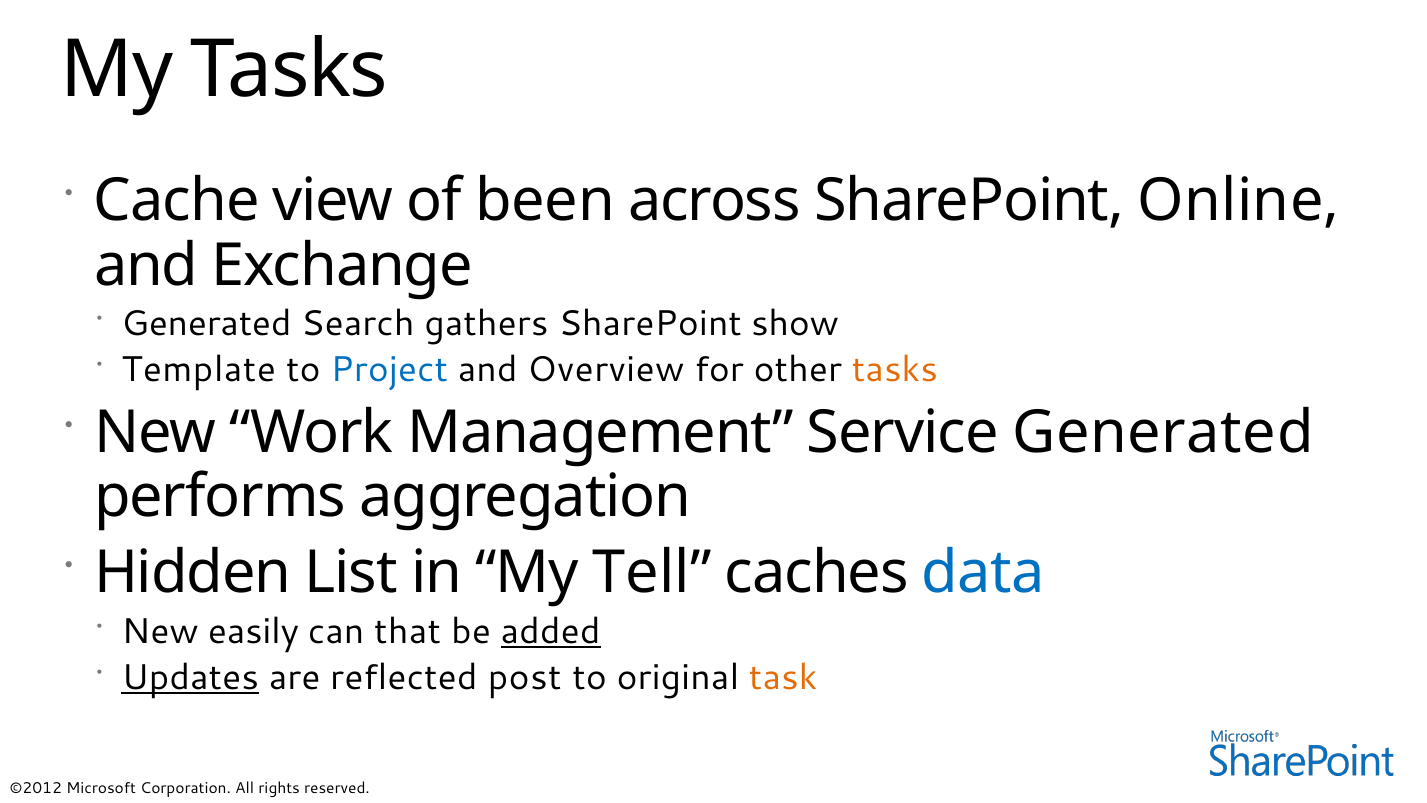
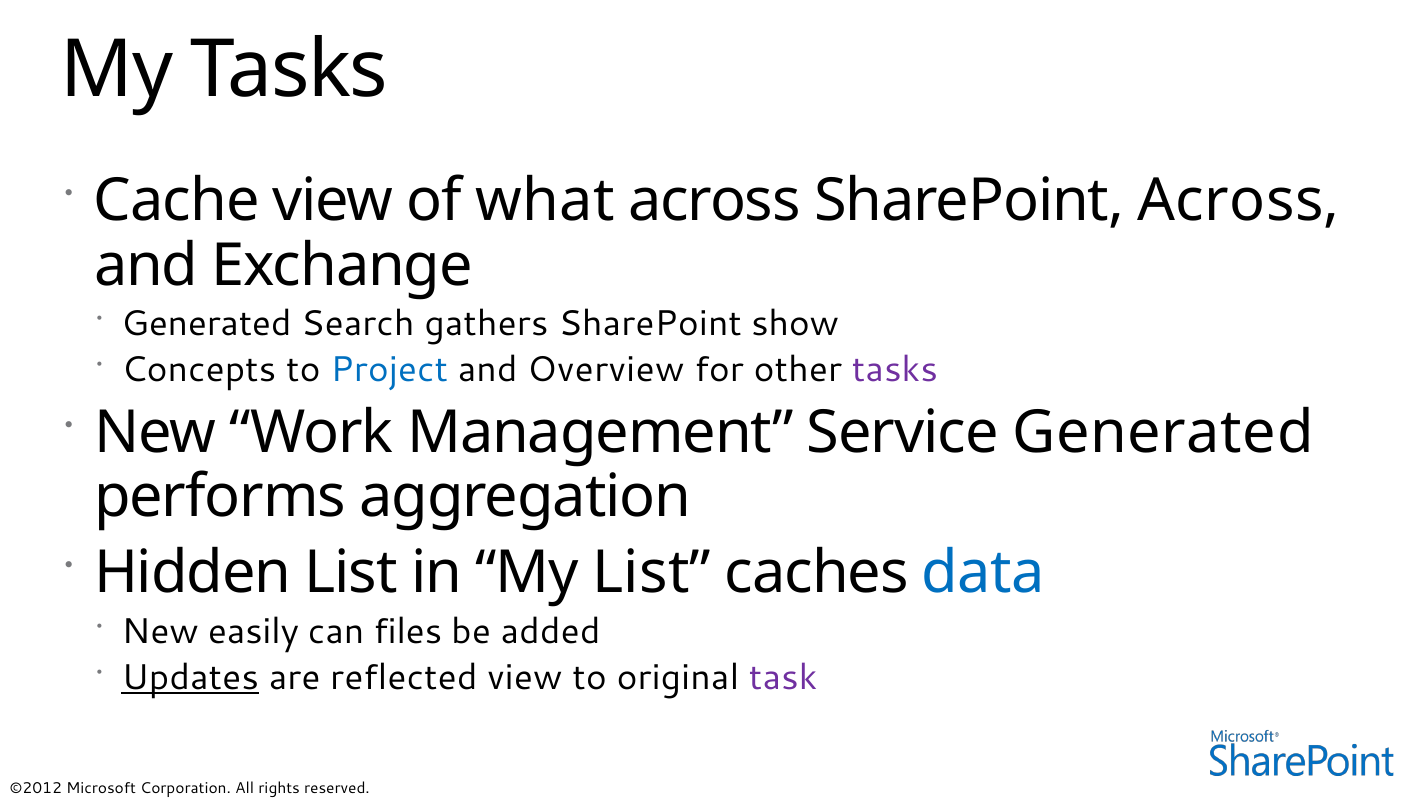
been: been -> what (545, 201)
SharePoint Online: Online -> Across (1239, 201)
Template: Template -> Concepts (199, 370)
tasks colour: orange -> purple (895, 370)
My Tell: Tell -> List (652, 573)
that: that -> files (408, 632)
added underline: present -> none (551, 632)
reflected post: post -> view (525, 678)
task colour: orange -> purple (783, 678)
